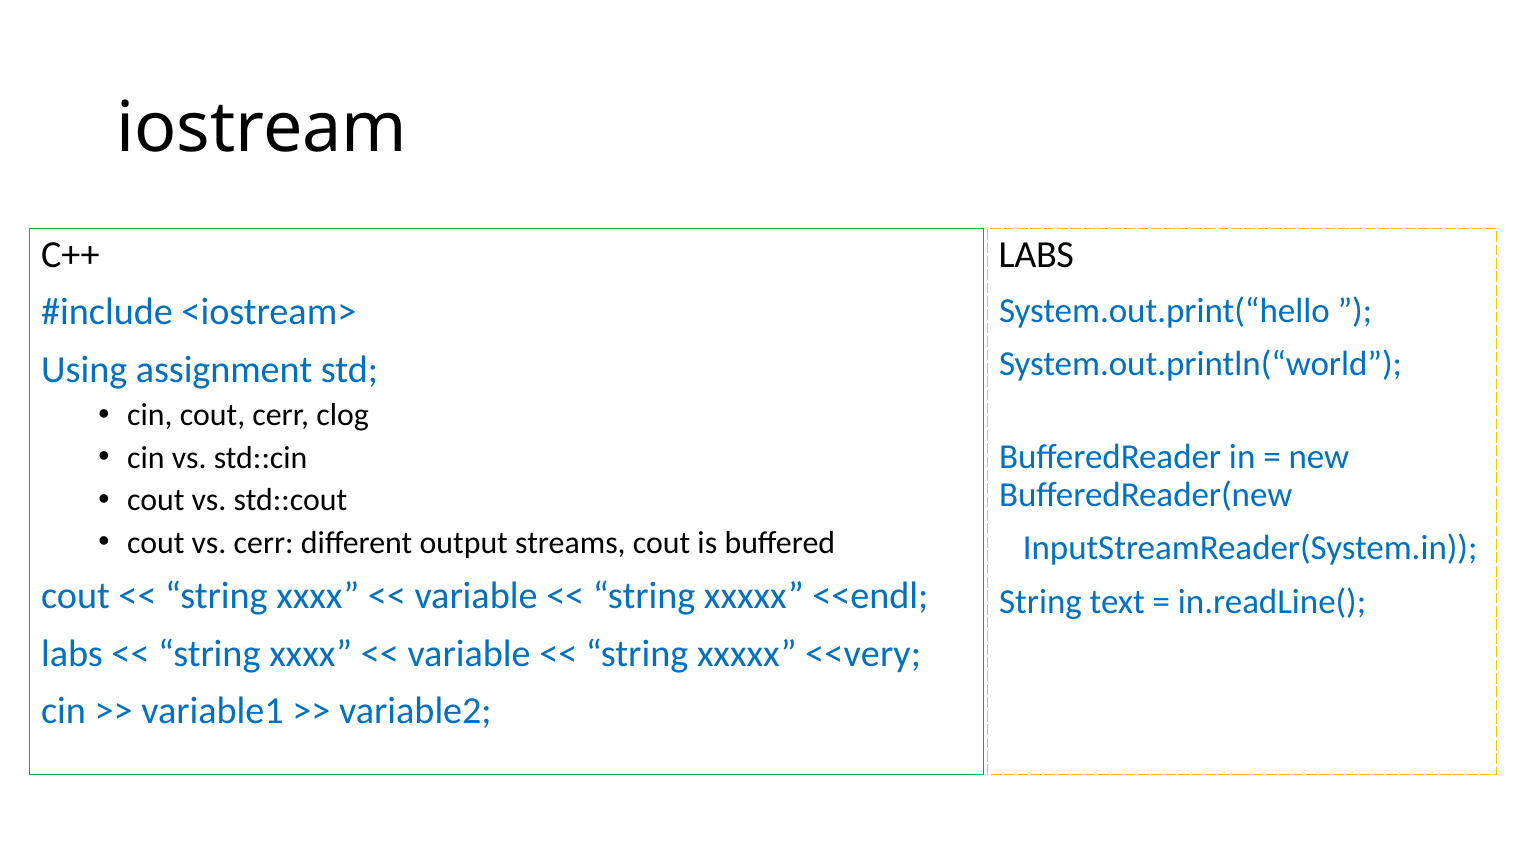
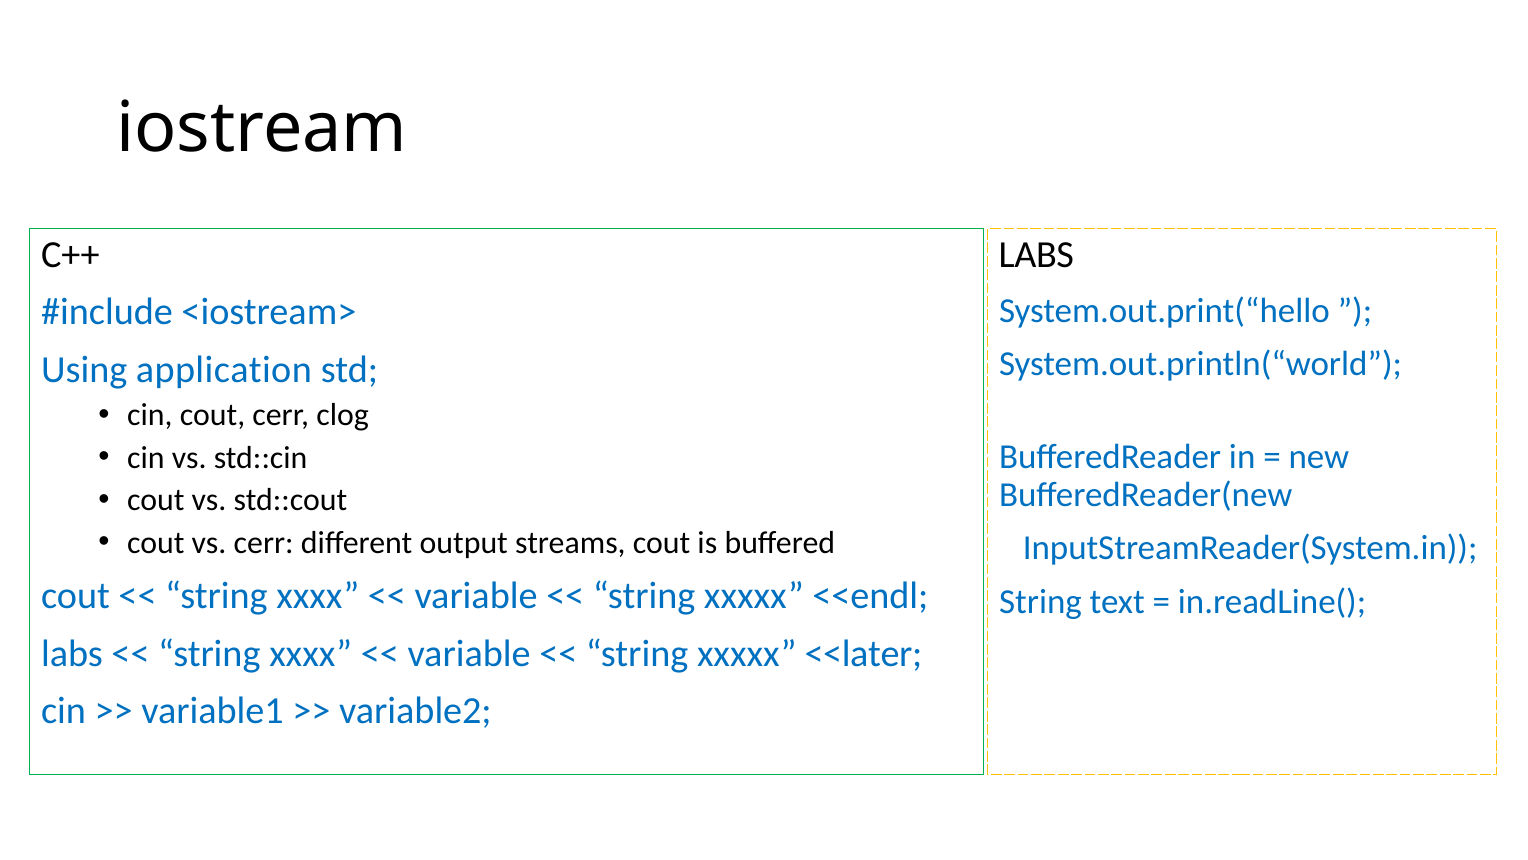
assignment: assignment -> application (224, 369)
<<very: <<very -> <<later (863, 653)
